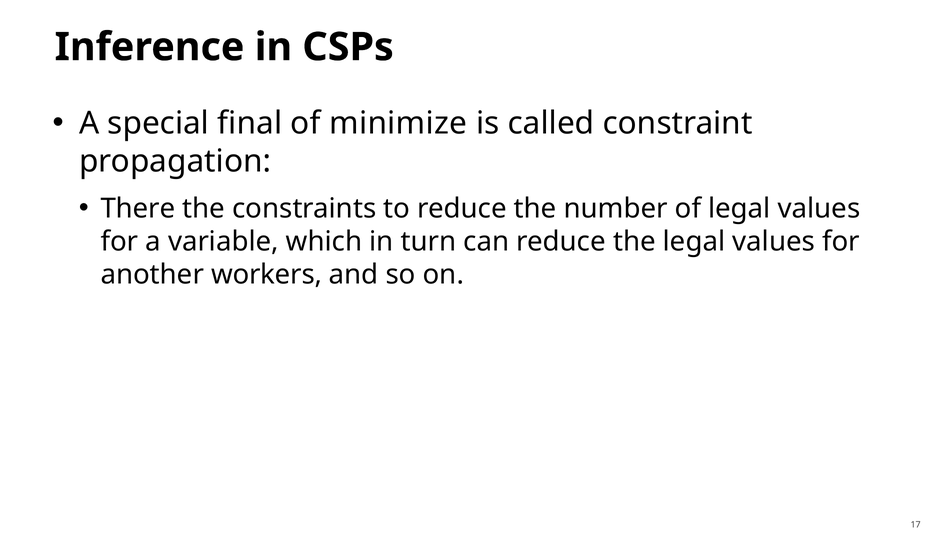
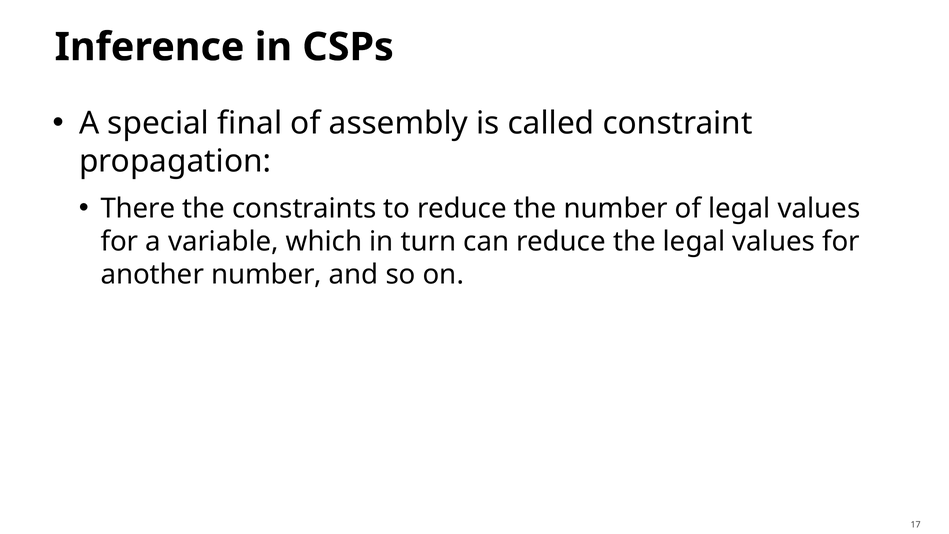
minimize: minimize -> assembly (398, 123)
another workers: workers -> number (267, 275)
